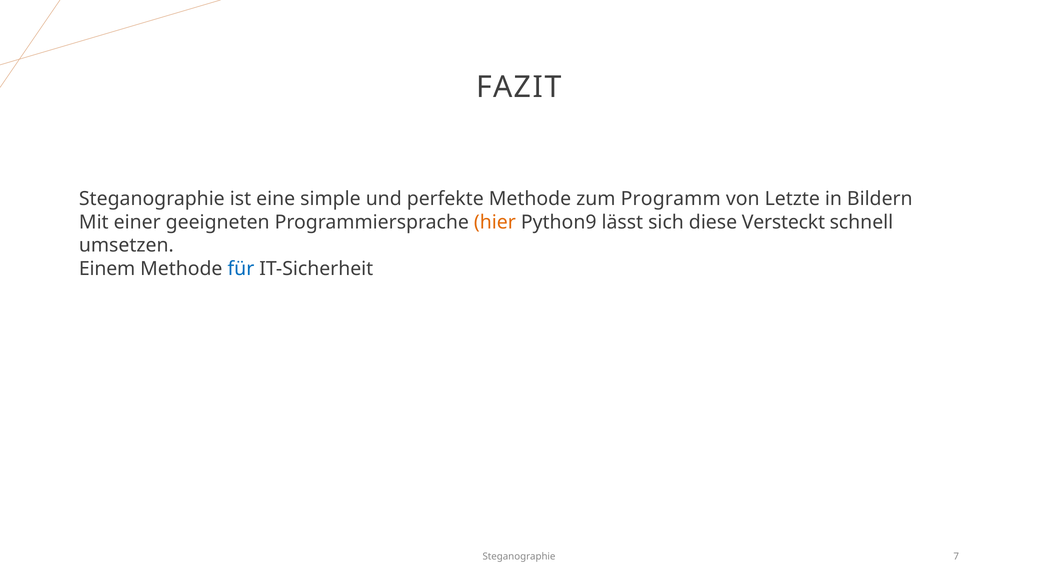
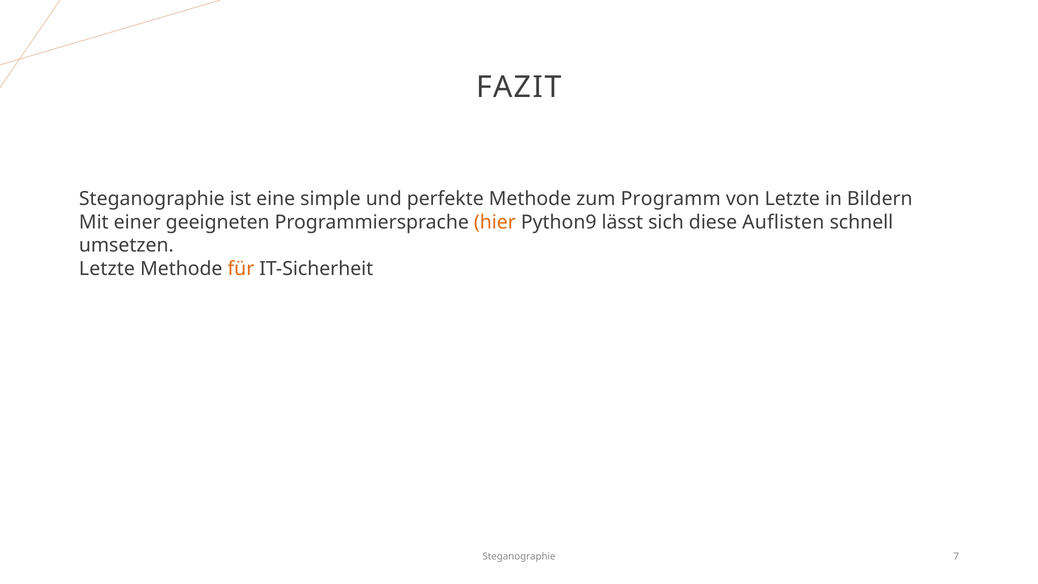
Versteckt: Versteckt -> Auflisten (783, 222)
Einem: Einem -> Letzte (107, 269)
für colour: blue -> orange (241, 269)
